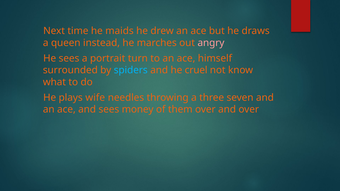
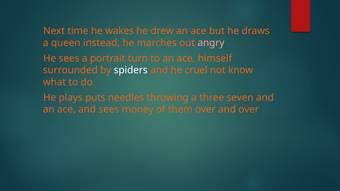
maids: maids -> wakes (120, 31)
spiders colour: light blue -> white (131, 70)
wife: wife -> puts (95, 98)
